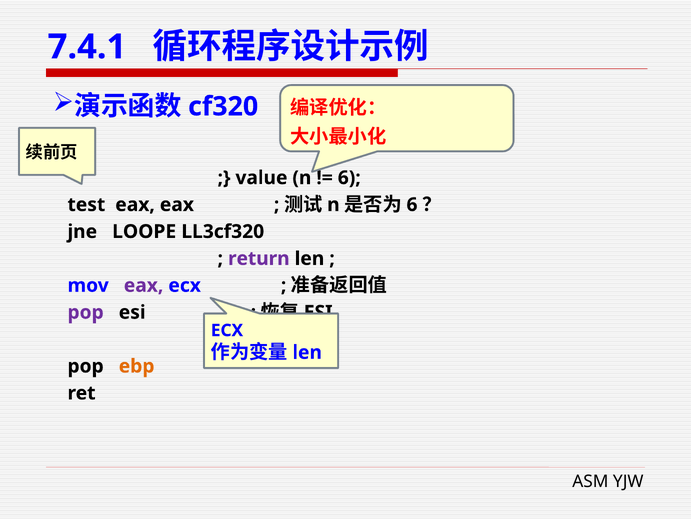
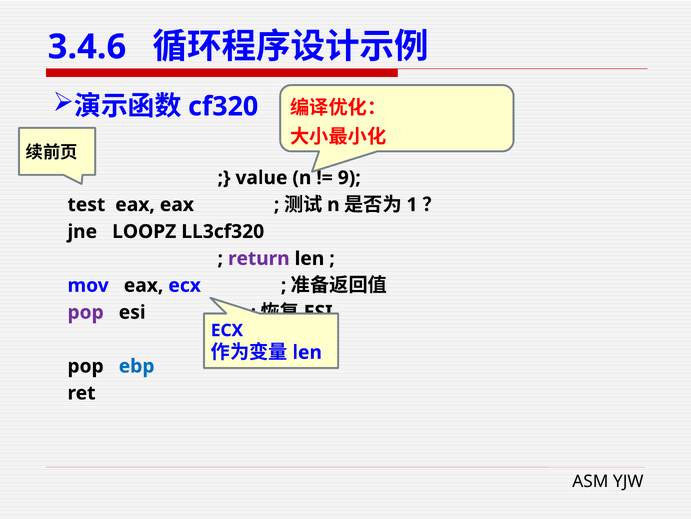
7.4.1: 7.4.1 -> 3.4.6 (87, 47)
6: 6 -> 9 (349, 178)
6: 6 -> 1 (412, 204)
LOOPE: LOOPE -> LOOPZ (144, 231)
eax colour: purple -> black (144, 285)
ebp colour: orange -> blue (137, 366)
